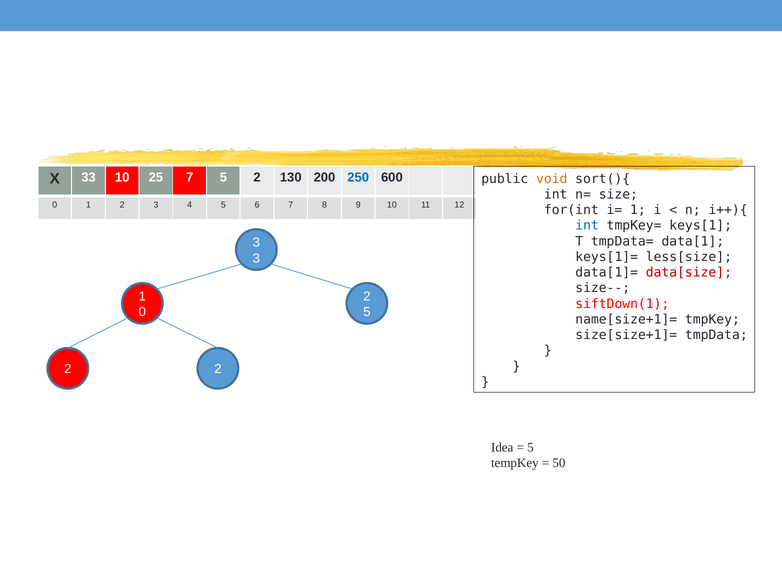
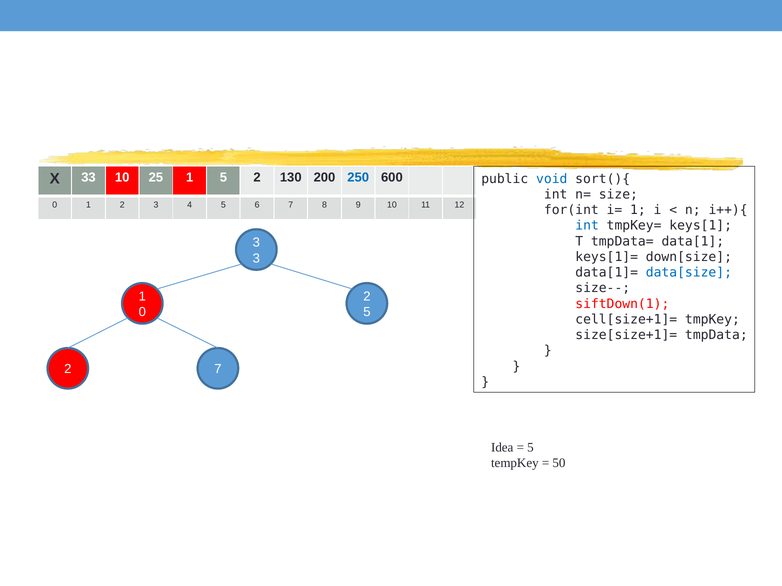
25 7: 7 -> 1 (190, 178)
void colour: orange -> blue (552, 179)
less[size: less[size -> down[size (689, 257)
data[size colour: red -> blue (689, 273)
name[size+1]=: name[size+1]= -> cell[size+1]= (626, 320)
2 2: 2 -> 7 (218, 369)
